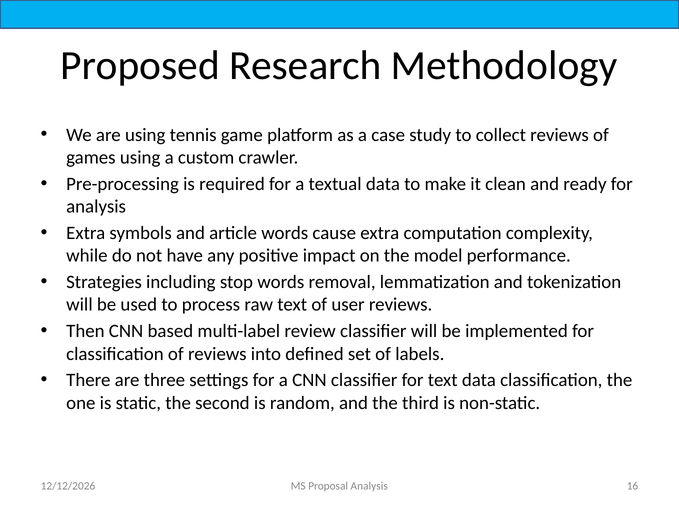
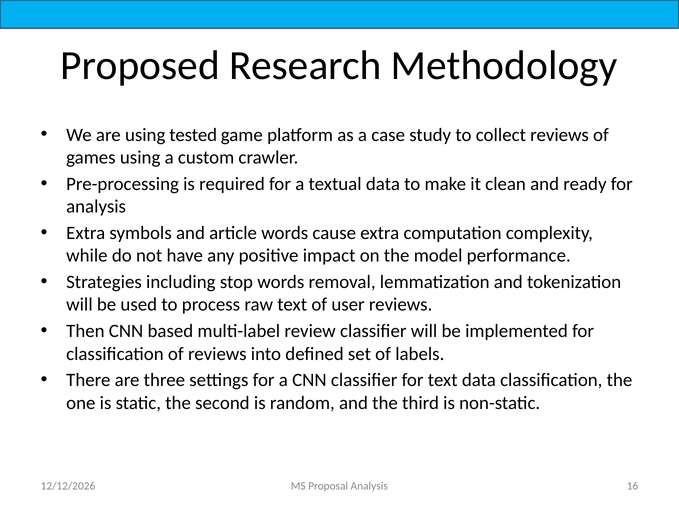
tennis: tennis -> tested (193, 135)
